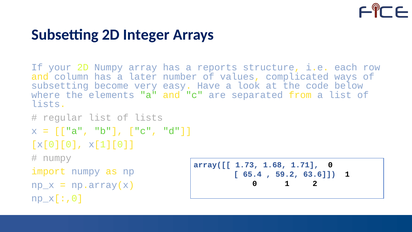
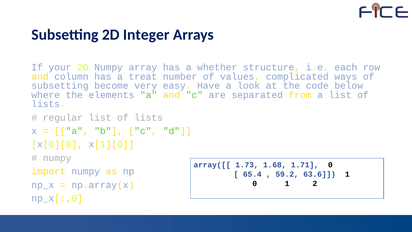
reports: reports -> whether (217, 67)
later: later -> treat (143, 77)
